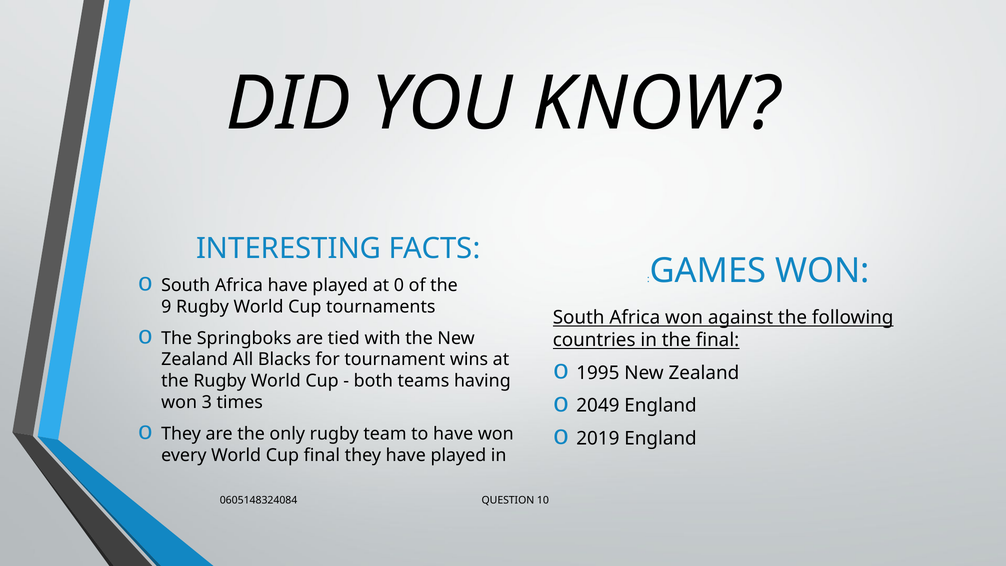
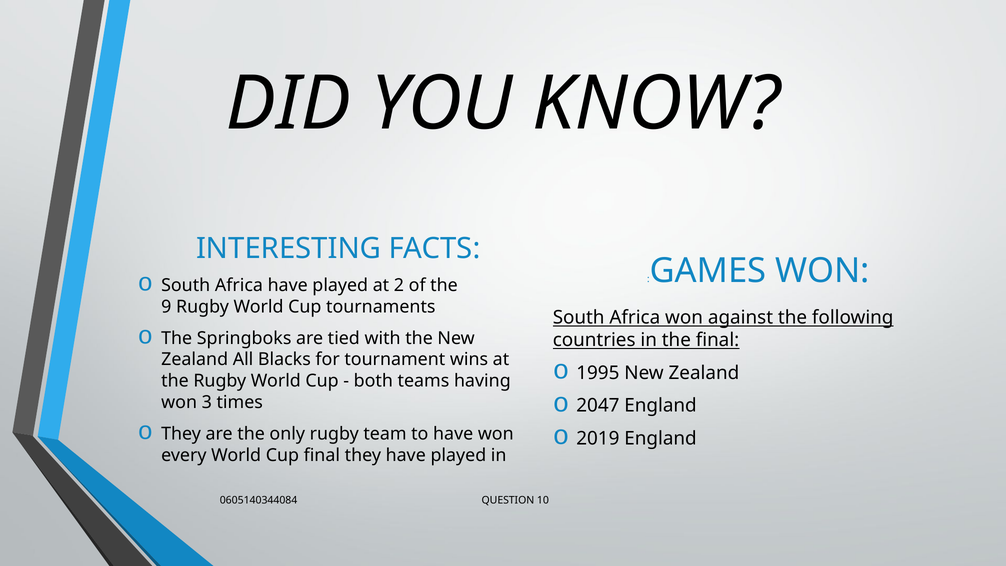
0: 0 -> 2 (399, 285)
2049: 2049 -> 2047 (598, 406)
0605148324084: 0605148324084 -> 0605140344084 (259, 500)
